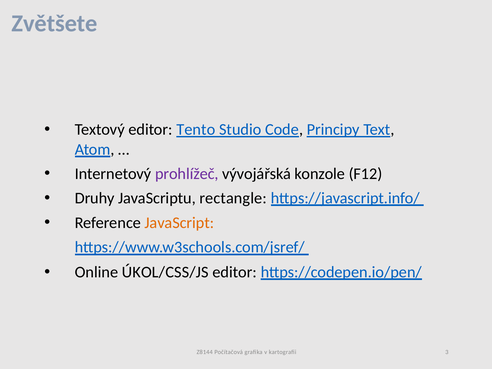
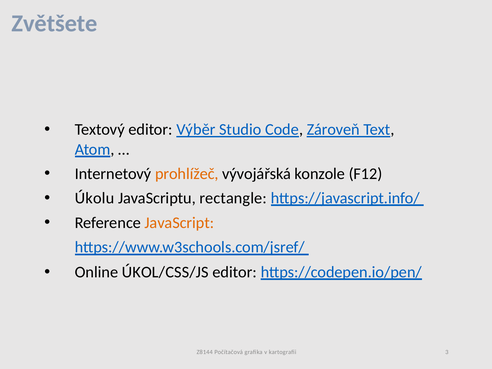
Tento: Tento -> Výběr (196, 130)
Principy: Principy -> Zároveň (333, 130)
prohlížeč colour: purple -> orange (187, 174)
Druhy: Druhy -> Úkolu (95, 198)
